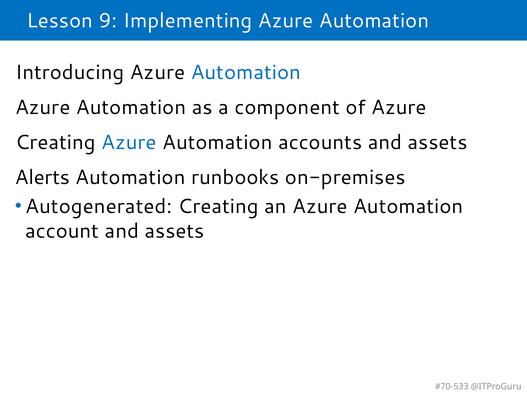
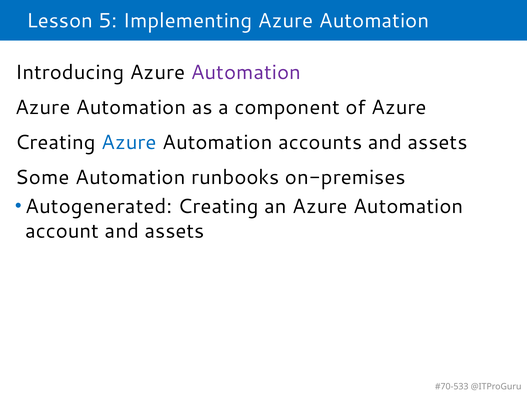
9: 9 -> 5 (108, 21)
Automation colour: blue -> purple (246, 73)
Alerts: Alerts -> Some (42, 178)
